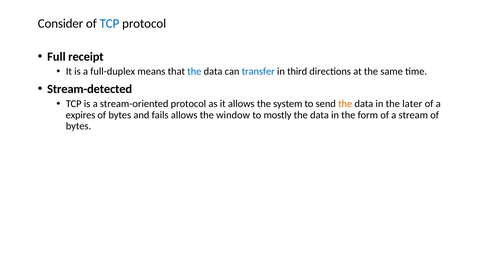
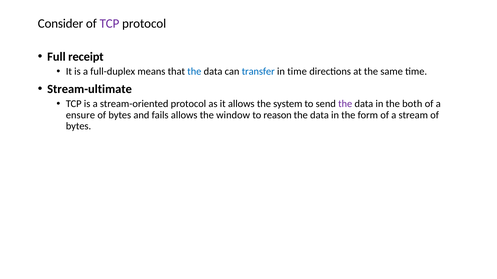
TCP colour: blue -> purple (109, 24)
in third: third -> time (297, 72)
Stream-detected: Stream-detected -> Stream-ultimate (90, 89)
the colour: orange -> purple (345, 104)
later: later -> both (412, 104)
expires: expires -> ensure (80, 115)
mostly: mostly -> reason (278, 115)
